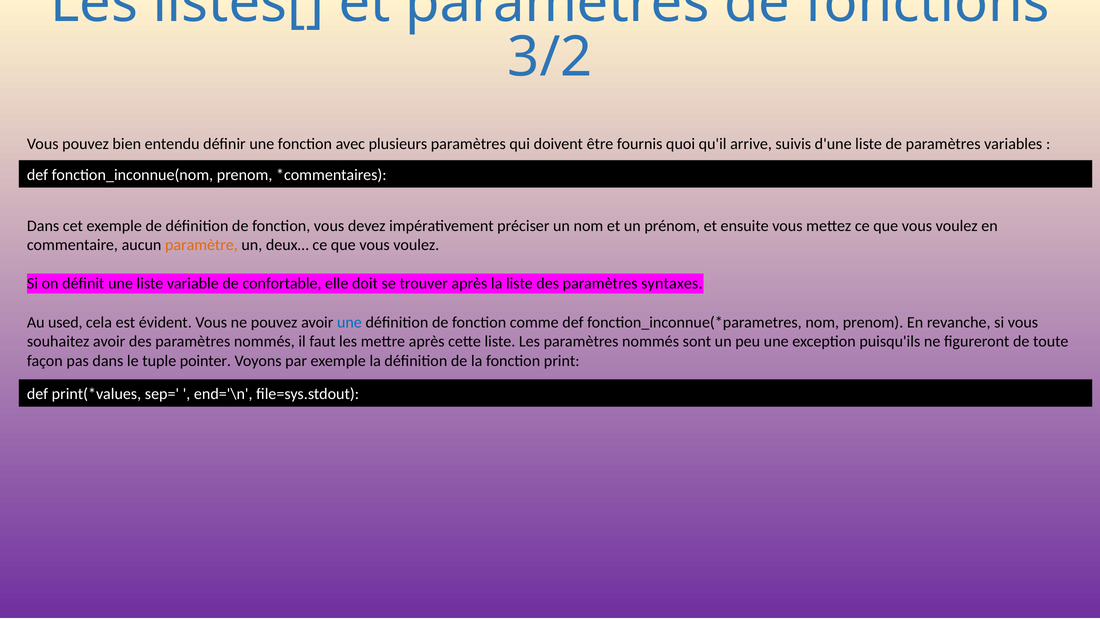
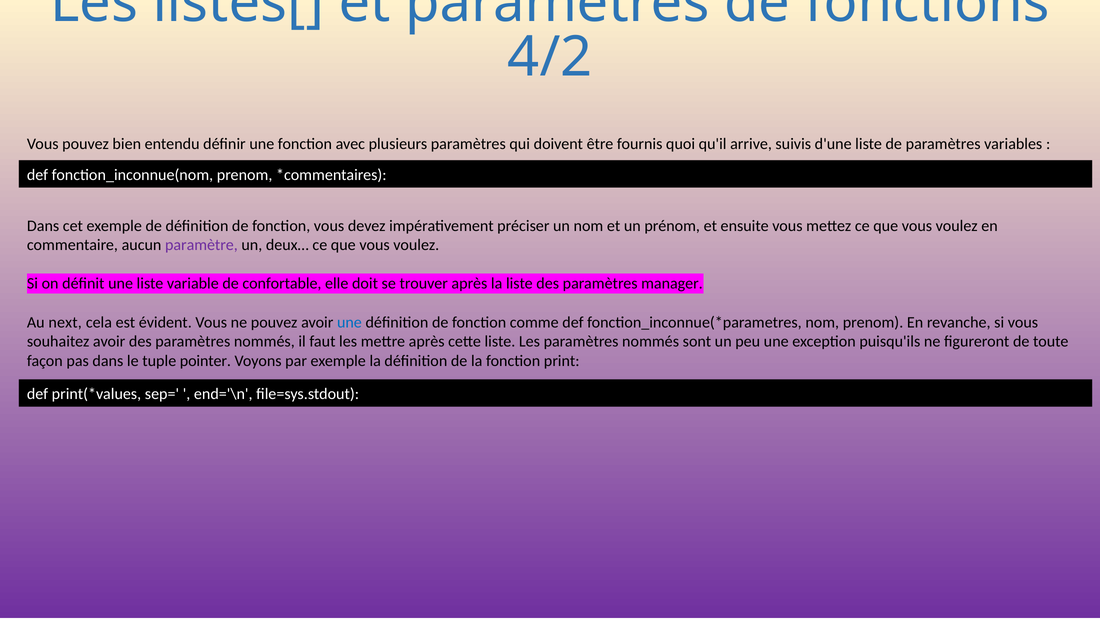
3/2: 3/2 -> 4/2 (550, 57)
paramètre colour: orange -> purple (201, 245)
syntaxes: syntaxes -> manager (672, 284)
used: used -> next (65, 322)
